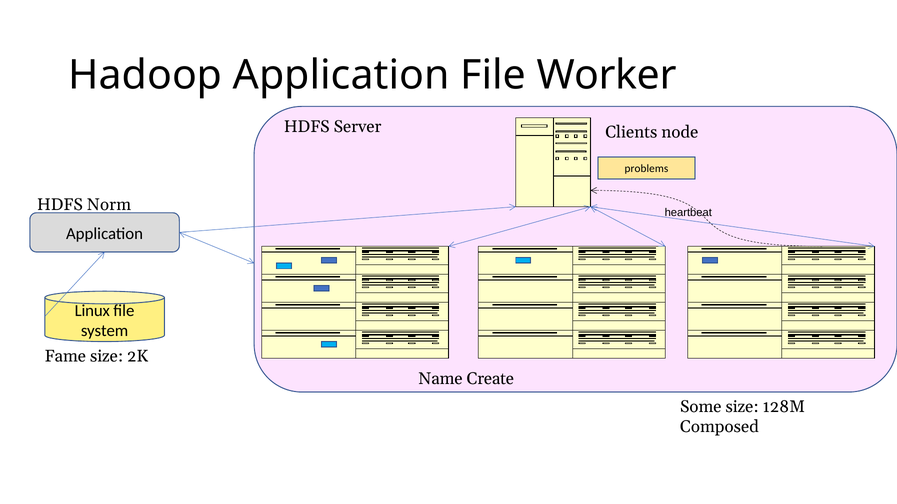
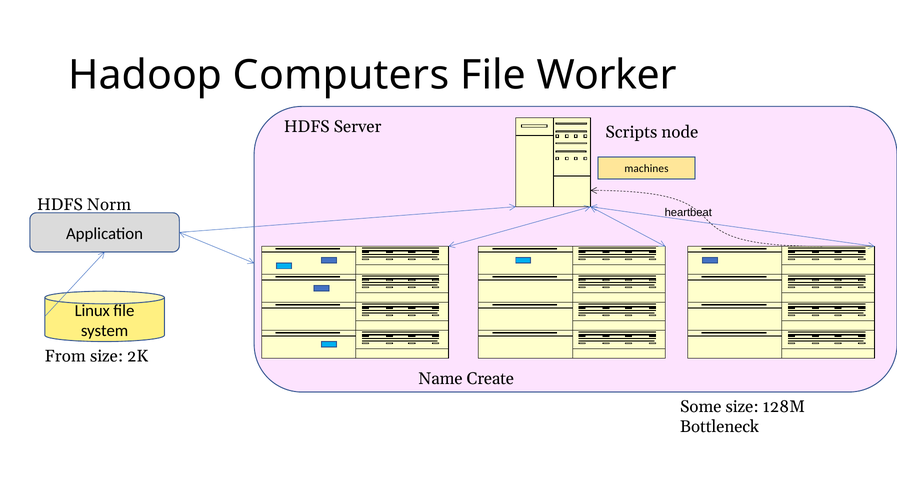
Hadoop Application: Application -> Computers (341, 75)
Clients: Clients -> Scripts (631, 132)
problems: problems -> machines (646, 169)
Fame: Fame -> From (65, 357)
Composed: Composed -> Bottleneck (720, 427)
